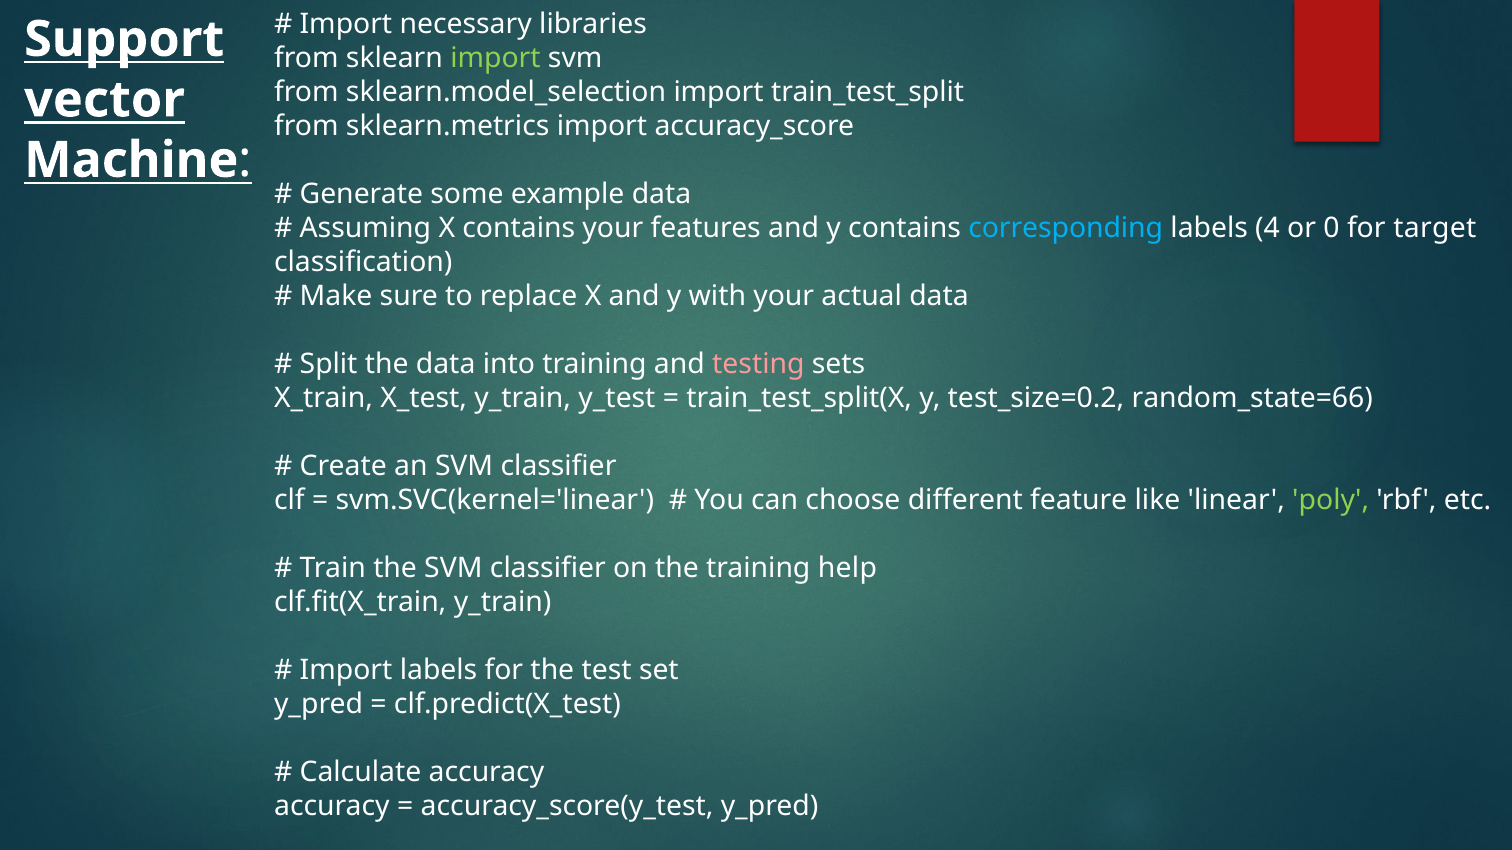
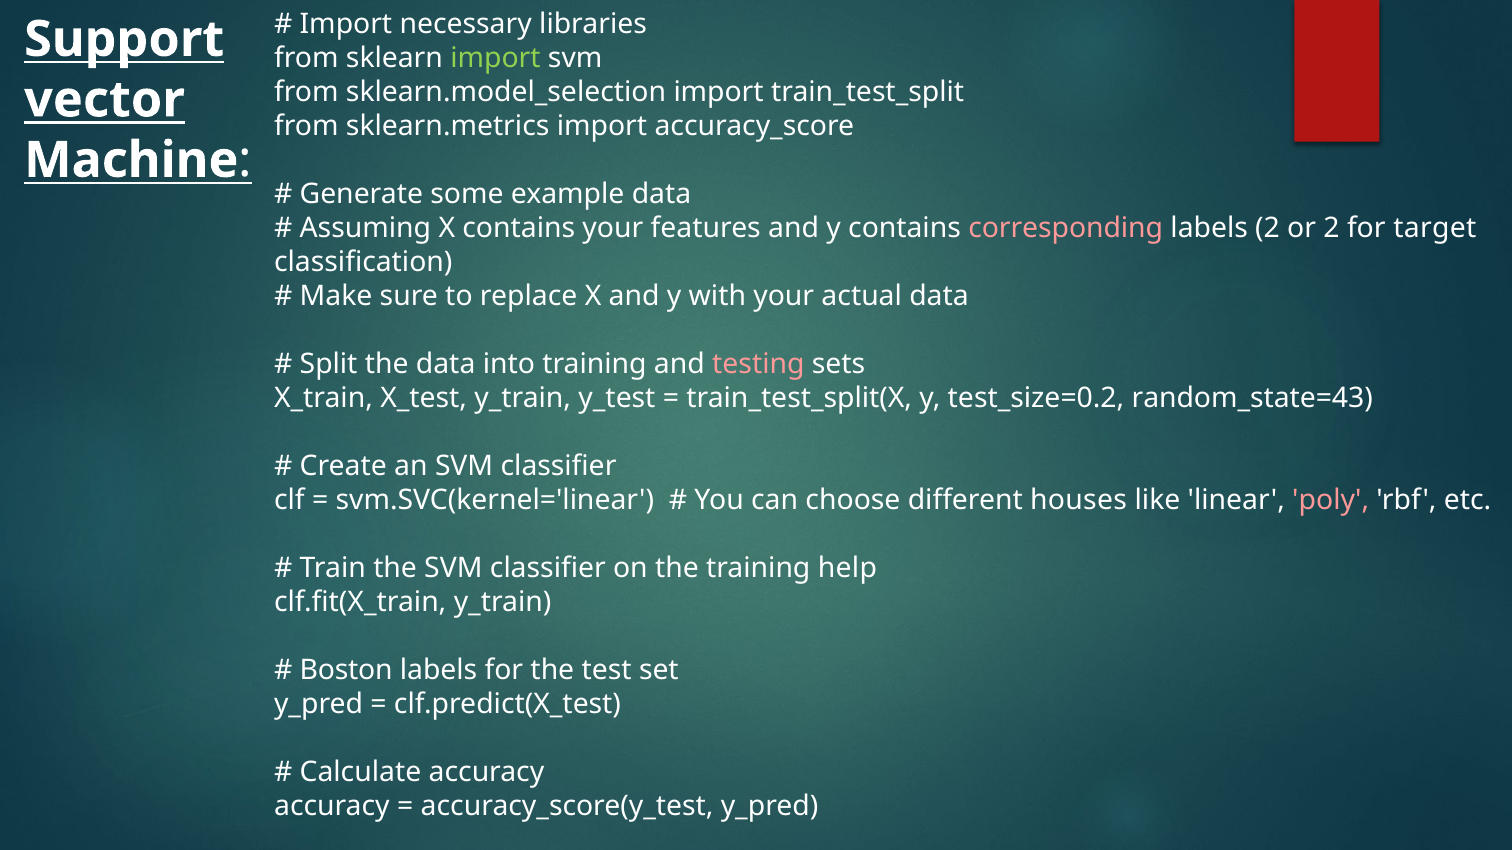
corresponding colour: light blue -> pink (1066, 229)
labels 4: 4 -> 2 (1267, 229)
or 0: 0 -> 2 (1332, 229)
random_state=66: random_state=66 -> random_state=43 (1252, 399)
feature: feature -> houses (1079, 501)
poly colour: light green -> pink (1331, 501)
Import: Import -> Boston (346, 671)
